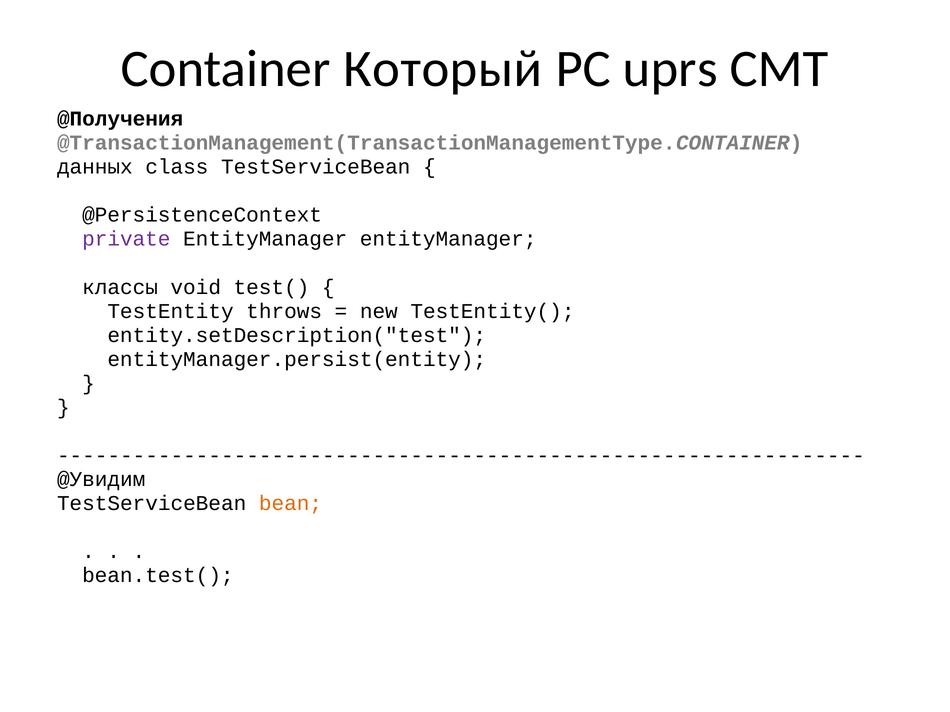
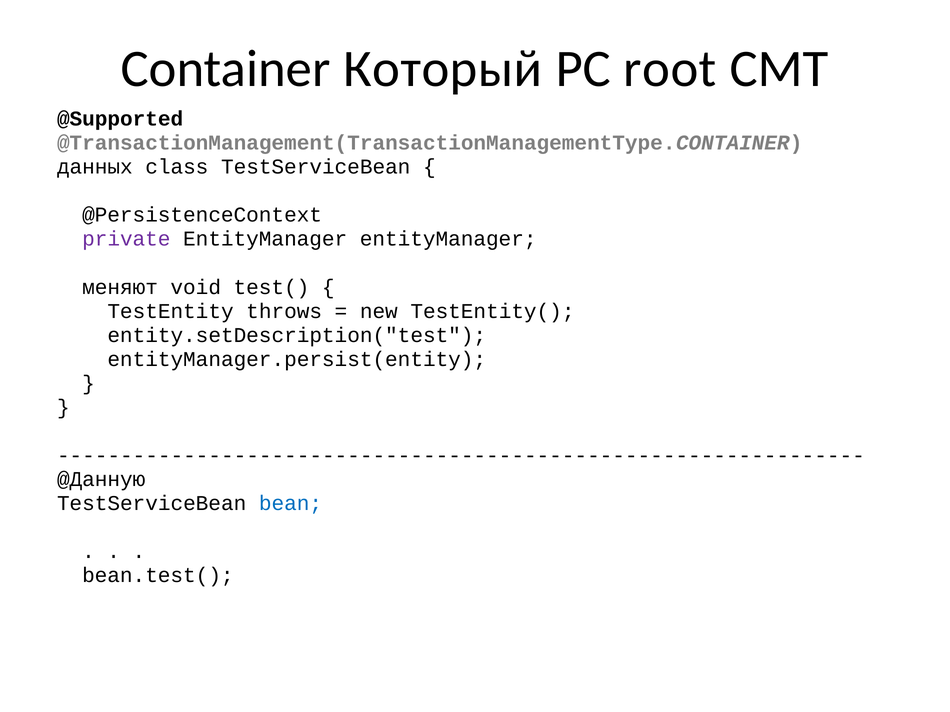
uprs: uprs -> root (670, 69)
@Получения: @Получения -> @Supported (120, 119)
классы: классы -> меняют (120, 287)
@Увидим: @Увидим -> @Данную (101, 480)
bean colour: orange -> blue (291, 504)
